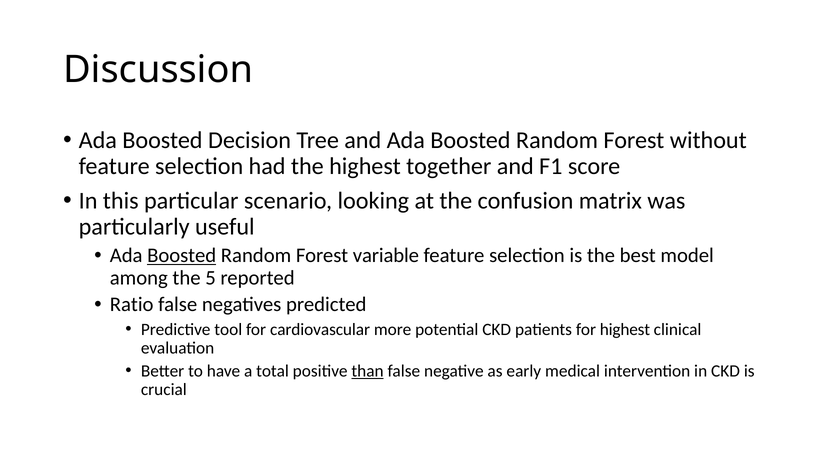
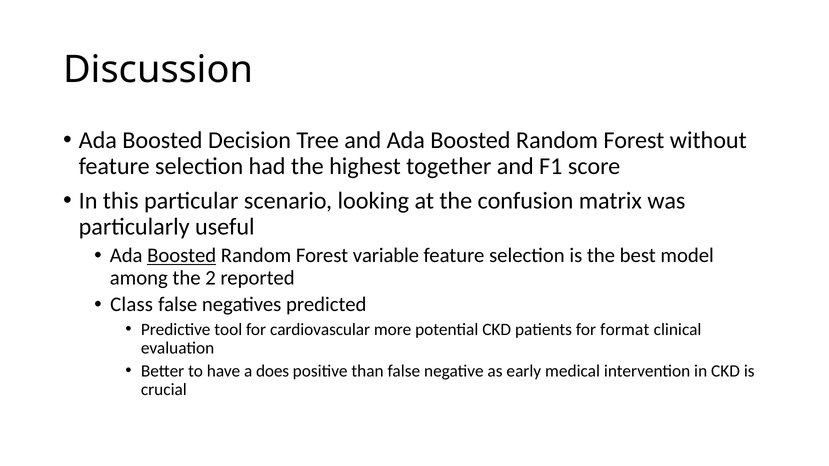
5: 5 -> 2 (211, 278)
Ratio: Ratio -> Class (132, 305)
for highest: highest -> format (625, 330)
total: total -> does (273, 371)
than underline: present -> none (368, 371)
